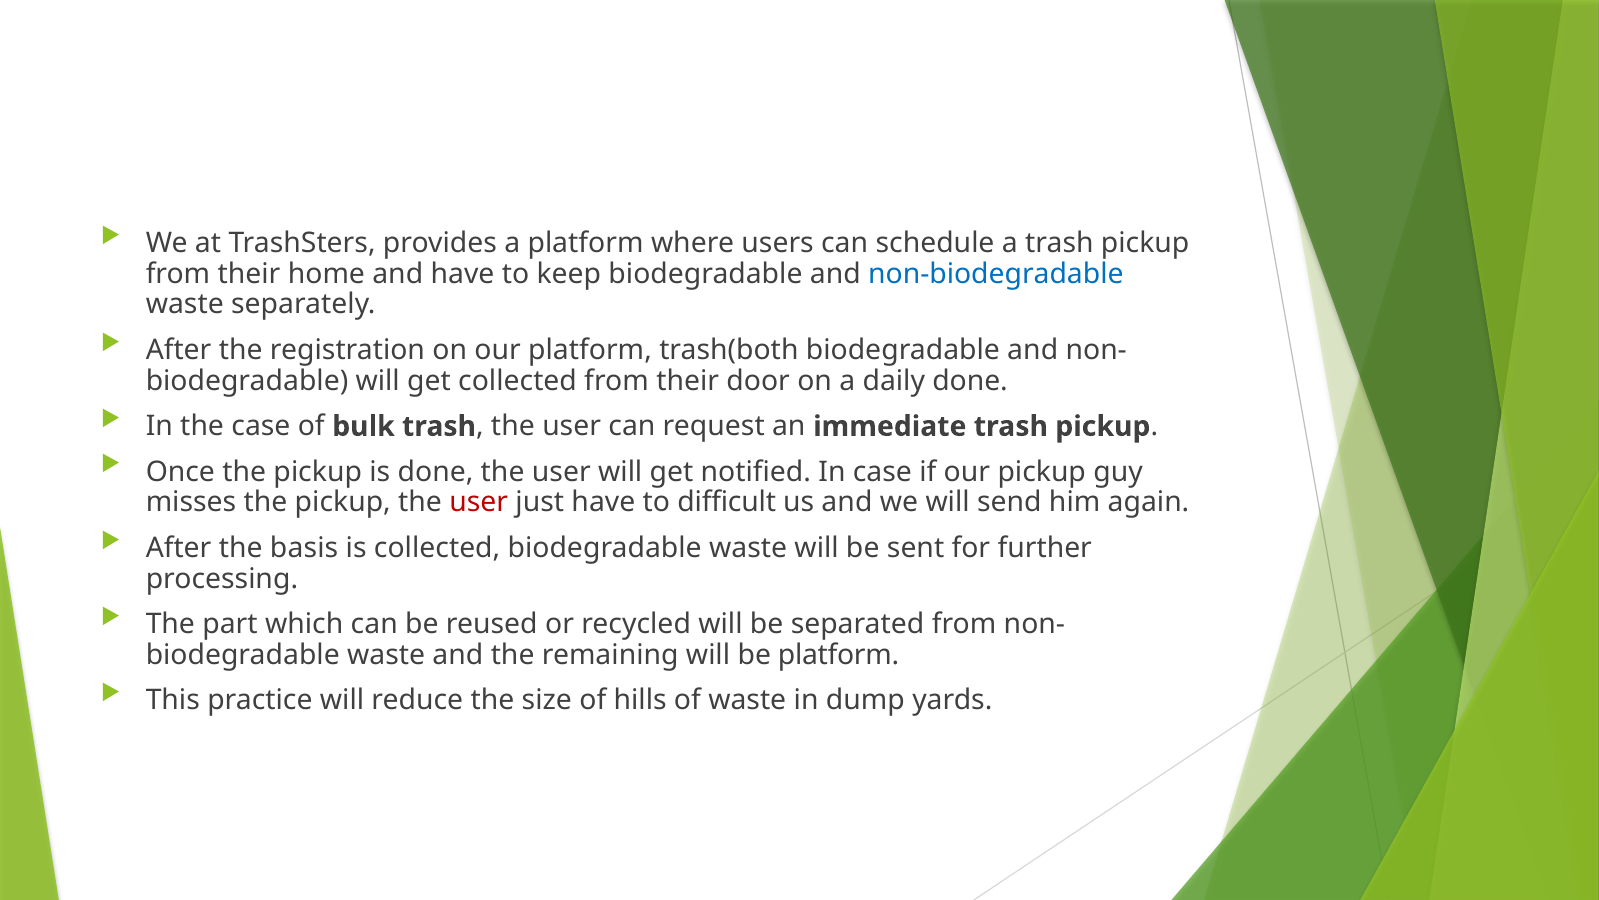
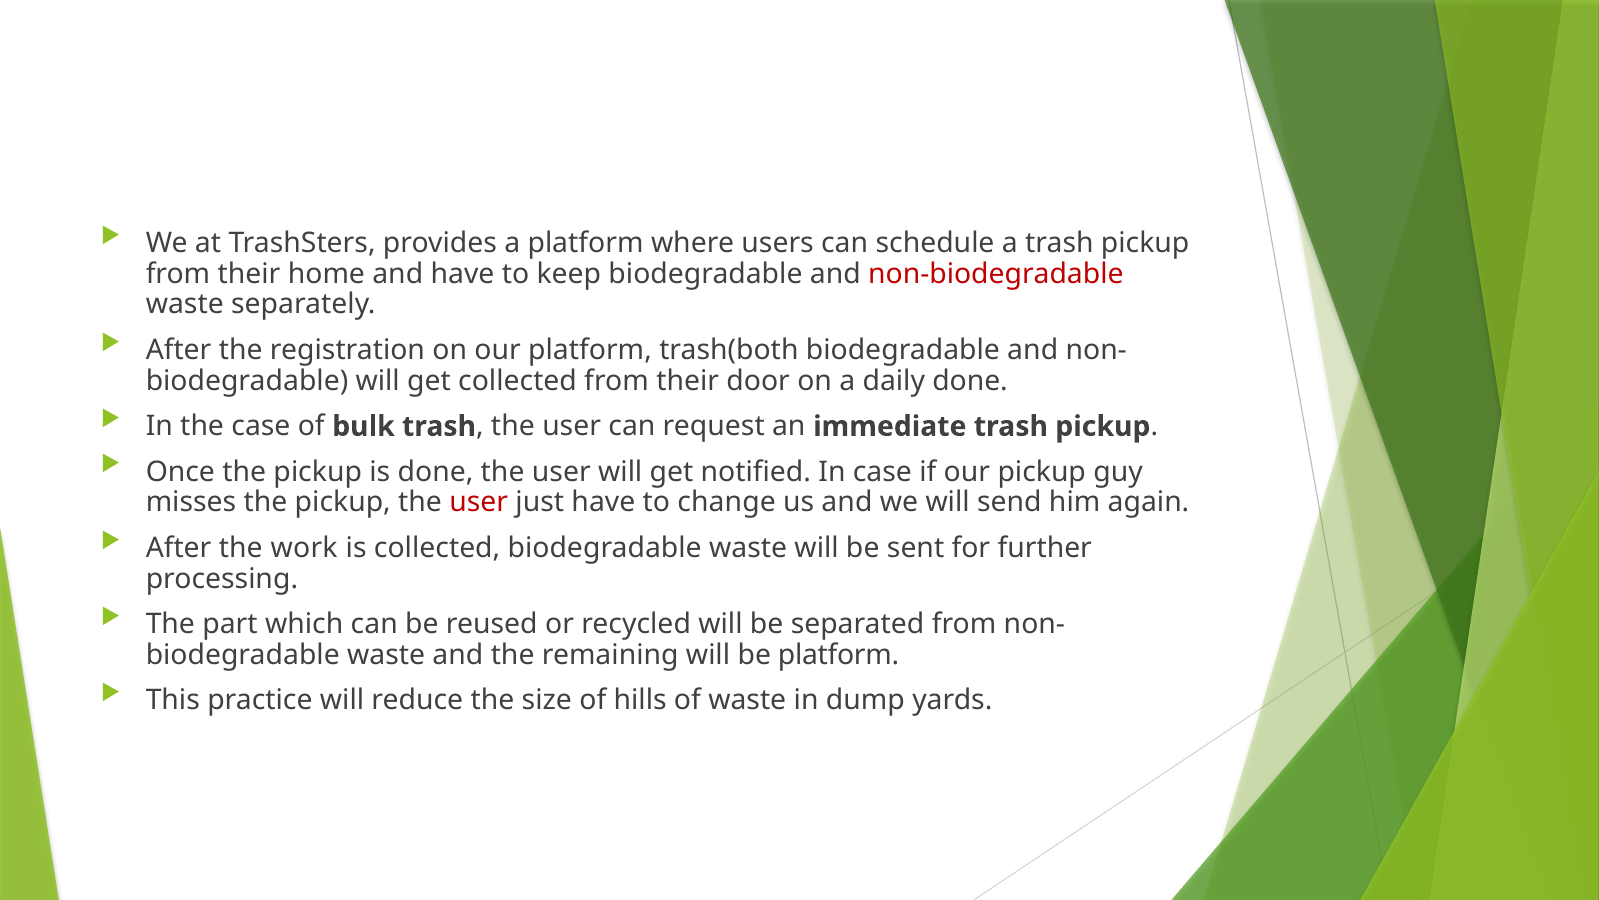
non-biodegradable colour: blue -> red (996, 274)
difficult: difficult -> change (727, 502)
basis: basis -> work (304, 548)
